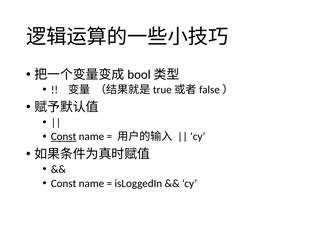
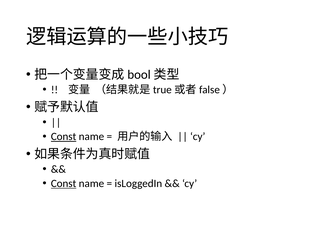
Const underline: none -> present (64, 184)
